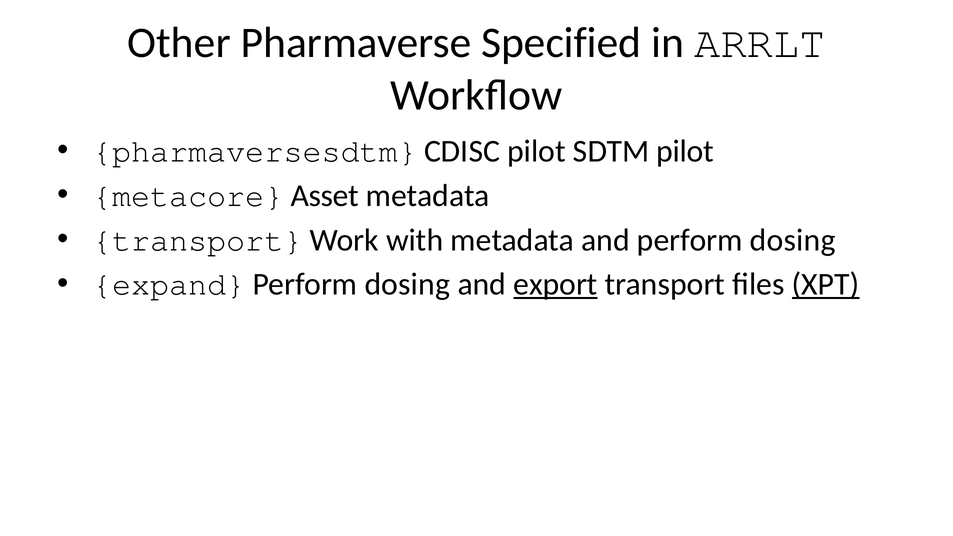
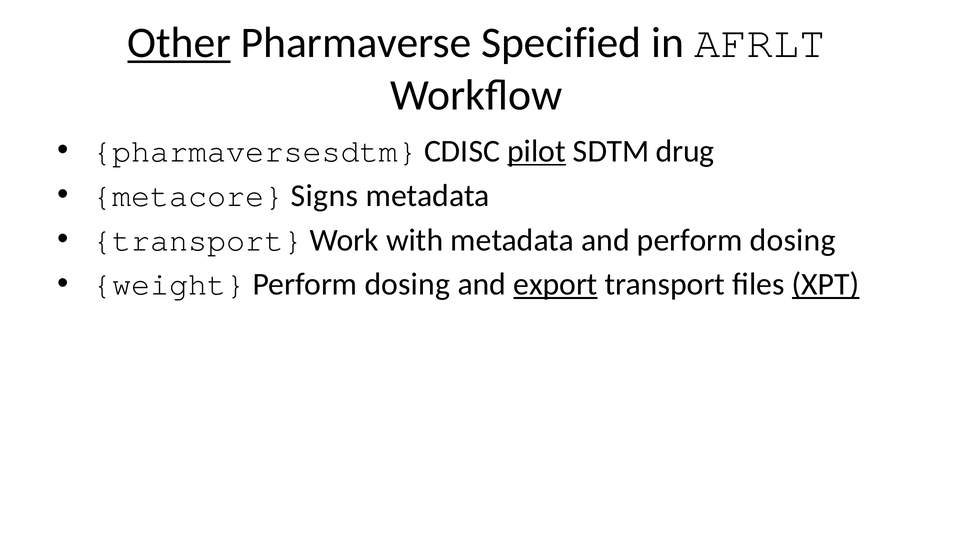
Other underline: none -> present (179, 43)
ARRLT: ARRLT -> AFRLT (760, 43)
pilot underline: none -> present (537, 151)
SDTM pilot: pilot -> drug (685, 151)
Asset: Asset -> Signs (325, 196)
expand: expand -> weight (169, 285)
